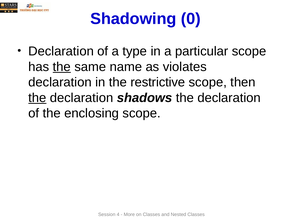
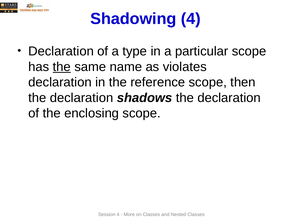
Shadowing 0: 0 -> 4 (191, 19)
restrictive: restrictive -> reference (158, 82)
the underline: present -> none (37, 98)
